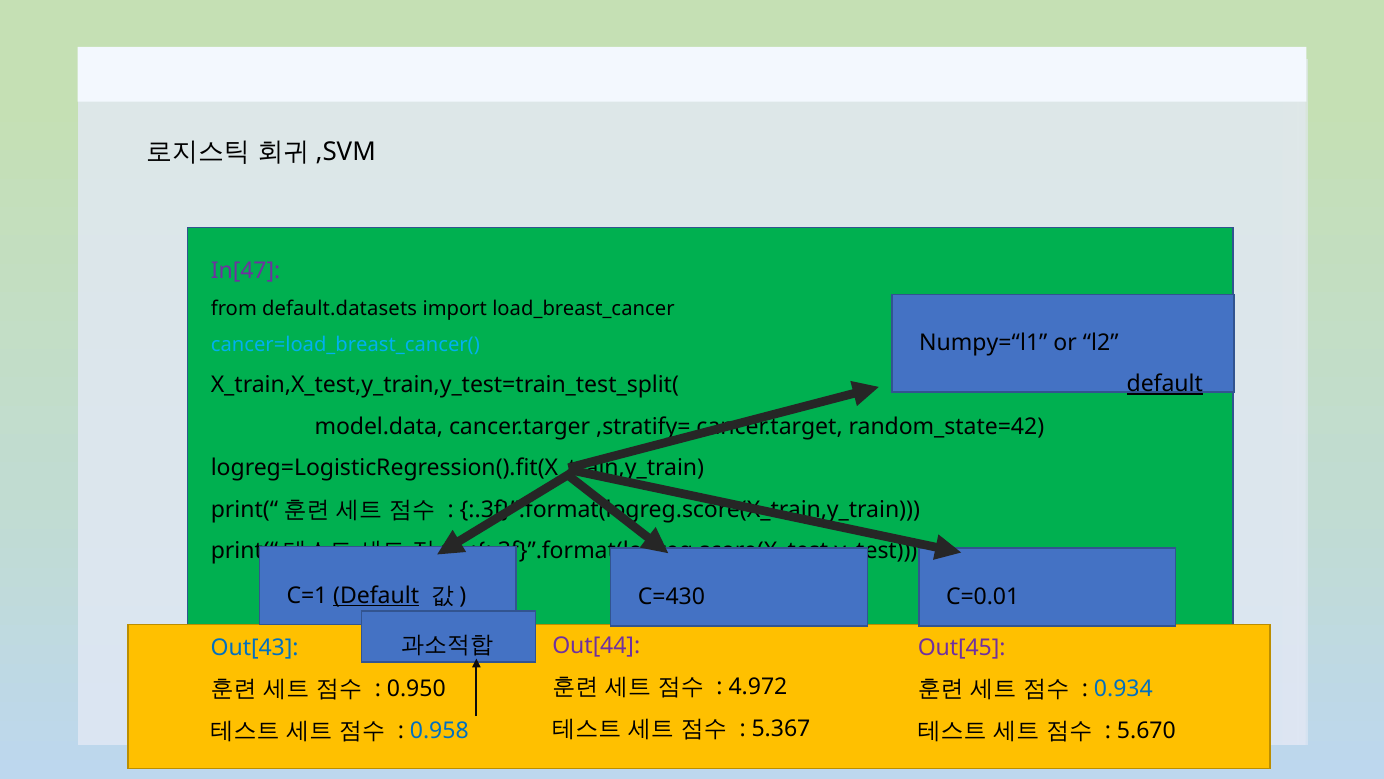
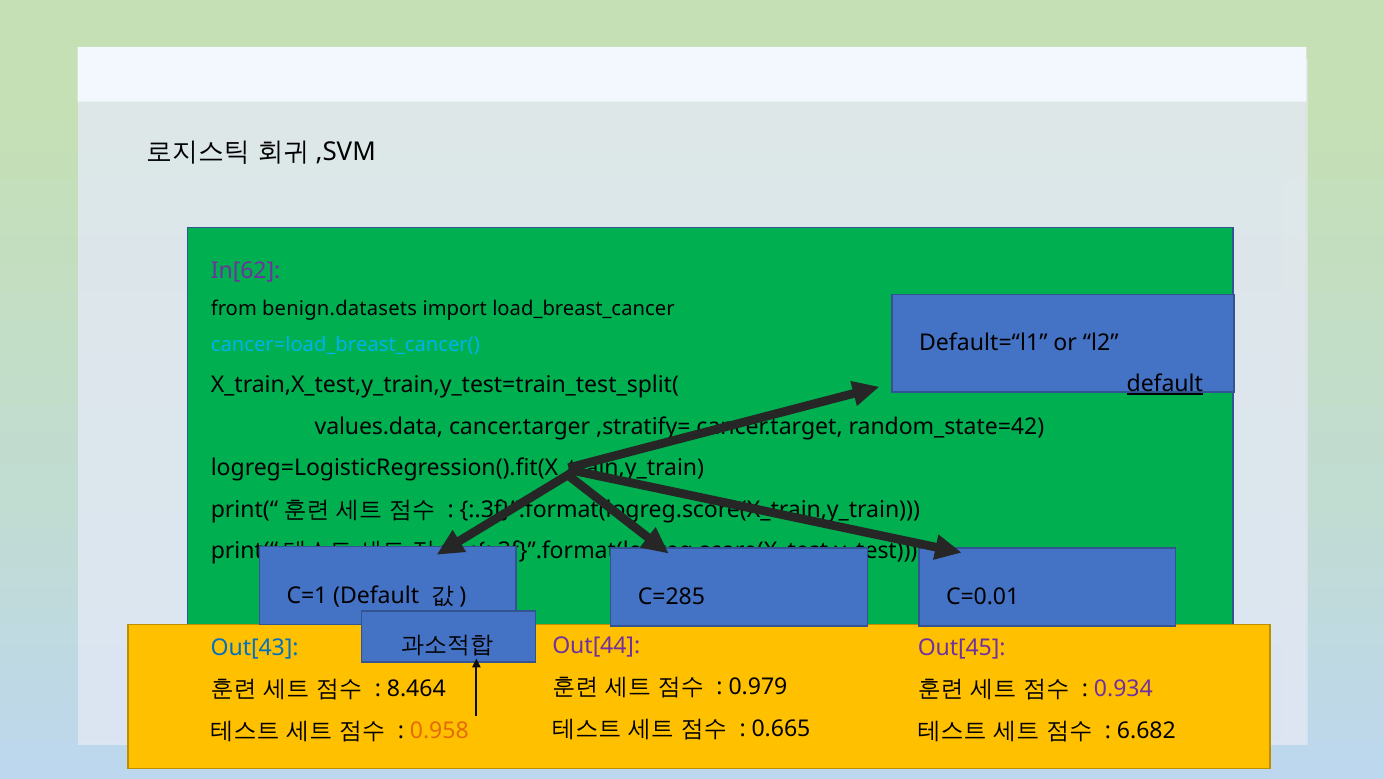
In[47: In[47 -> In[62 (246, 271)
default.datasets: default.datasets -> benign.datasets (340, 308)
Numpy=“l1: Numpy=“l1 -> Default=“l1 (983, 342)
model.data: model.data -> values.data (379, 426)
Default underline: present -> none (376, 595)
C=430: C=430 -> C=285 (671, 597)
4.972: 4.972 -> 0.979 (758, 687)
0.950: 0.950 -> 8.464 (416, 689)
0.934 colour: blue -> purple (1123, 689)
5.367: 5.367 -> 0.665 (781, 728)
0.958 colour: blue -> orange (439, 730)
5.670: 5.670 -> 6.682 (1146, 730)
